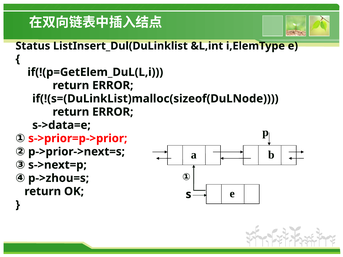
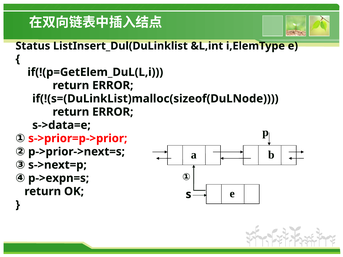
p->zhou=s: p->zhou=s -> p->expn=s (59, 178)
